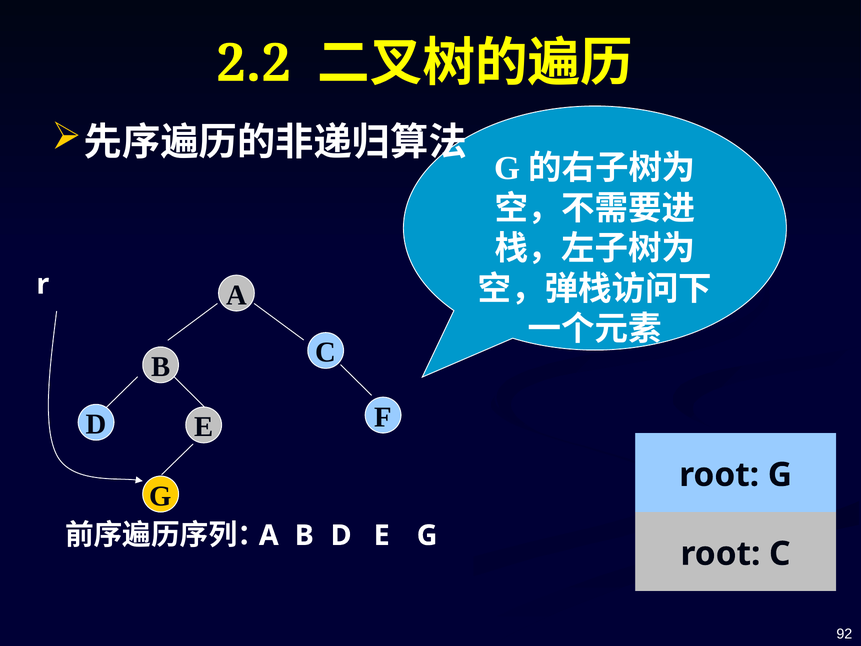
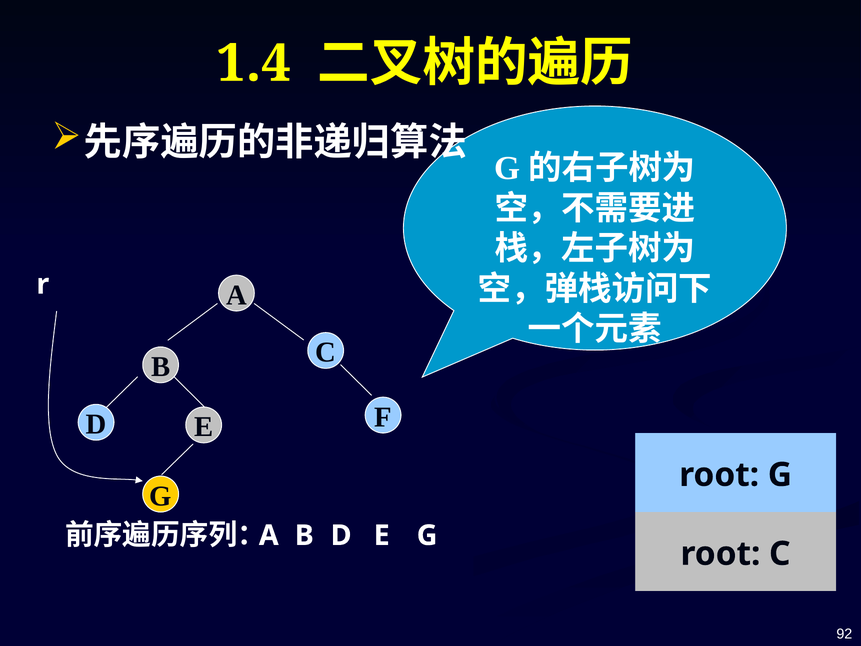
2.2: 2.2 -> 1.4 (253, 63)
